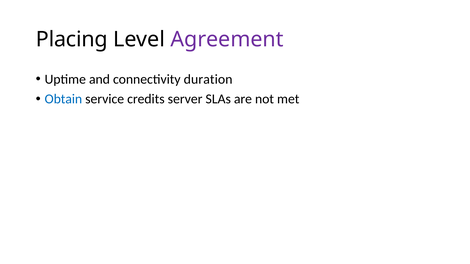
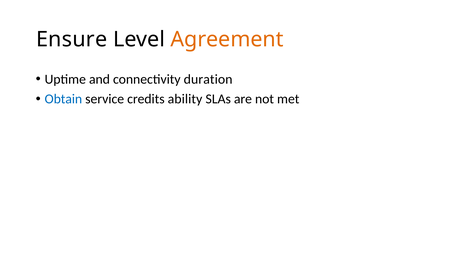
Placing: Placing -> Ensure (72, 39)
Agreement colour: purple -> orange (227, 39)
server: server -> ability (185, 99)
